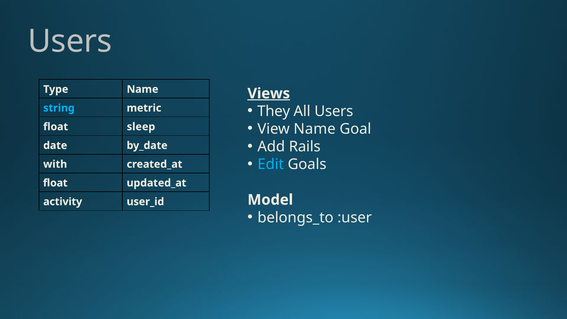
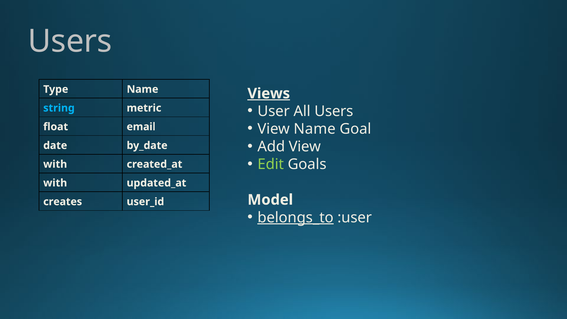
They: They -> User (274, 111)
sleep: sleep -> email (141, 127)
Add Rails: Rails -> View (305, 147)
Edit colour: light blue -> light green (271, 164)
float: float -> with (55, 183)
activity: activity -> creates (63, 202)
belongs_to underline: none -> present (296, 217)
